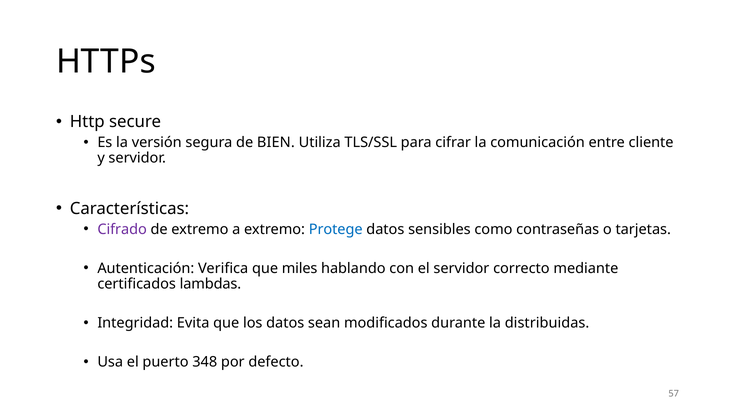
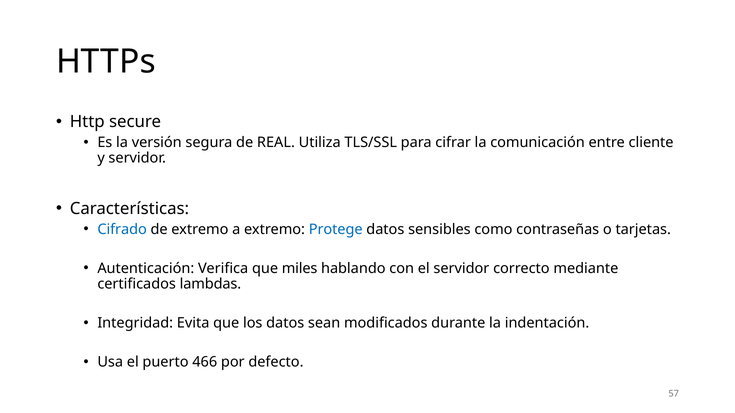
BIEN: BIEN -> REAL (276, 143)
Cifrado colour: purple -> blue (122, 230)
distribuidas: distribuidas -> indentación (547, 323)
348: 348 -> 466 (205, 362)
